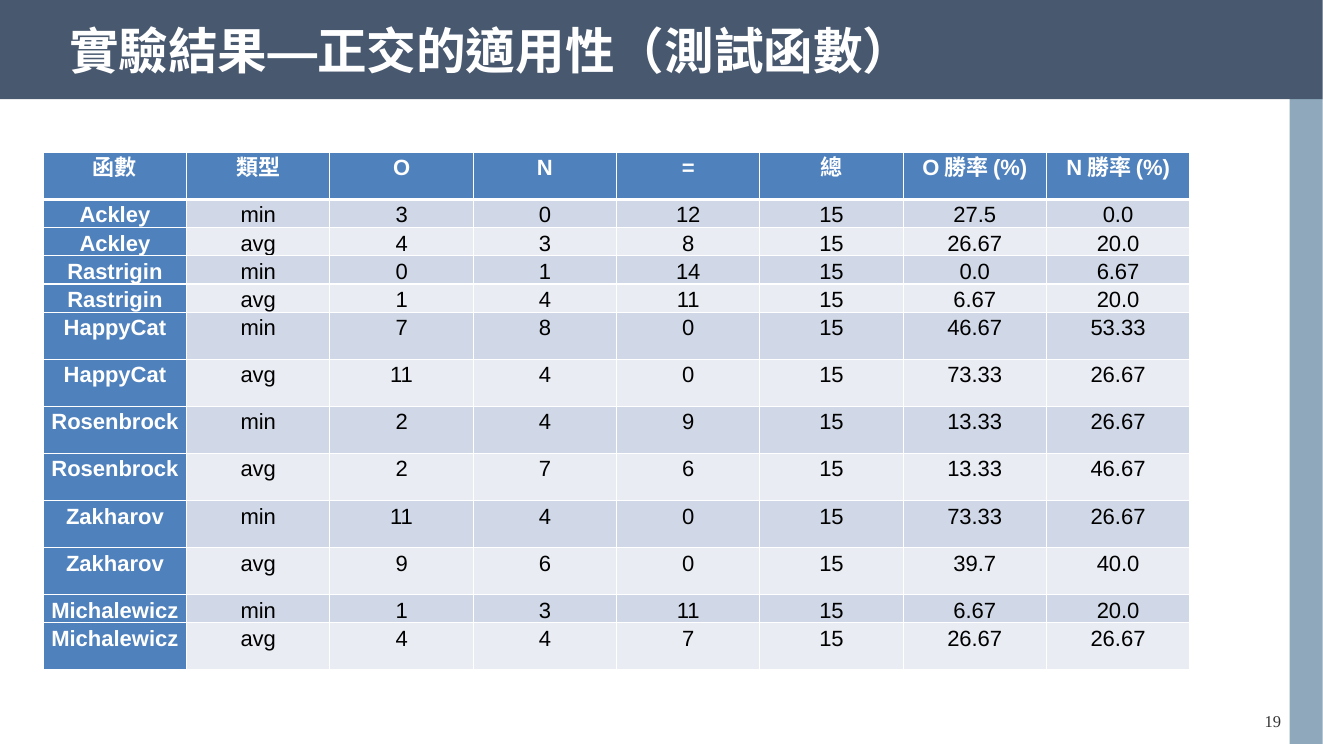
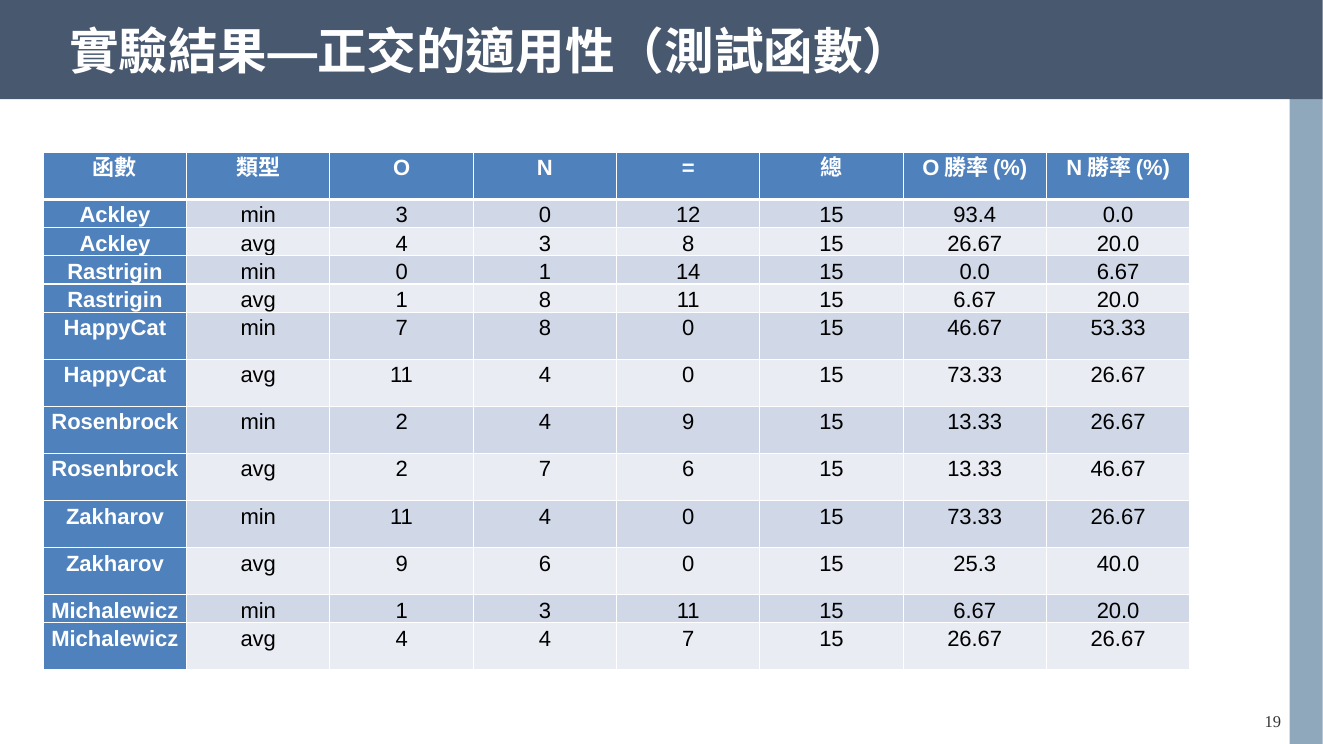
27.5: 27.5 -> 93.4 (975, 216)
1 4: 4 -> 8 (545, 300)
39.7: 39.7 -> 25.3 (975, 564)
